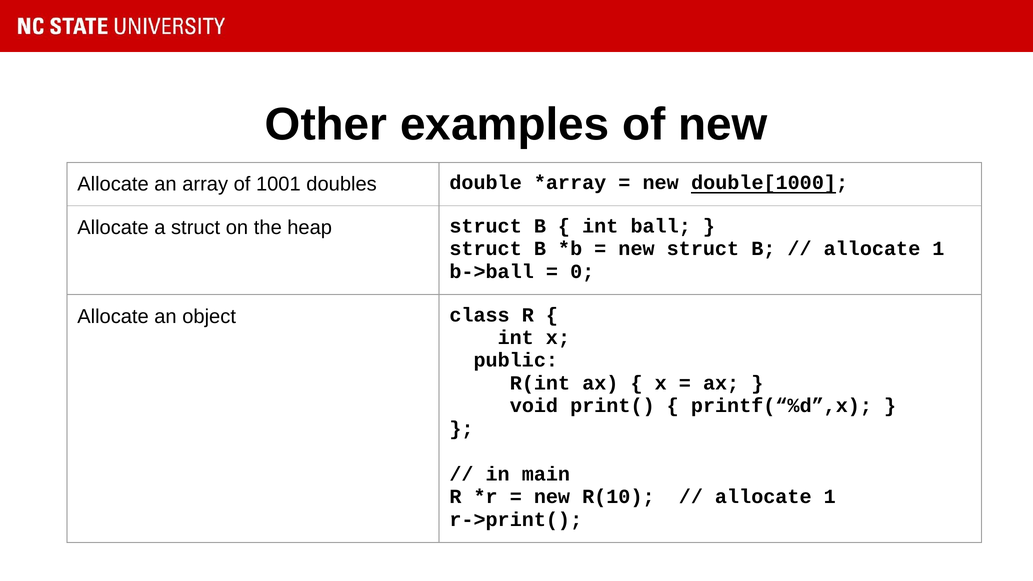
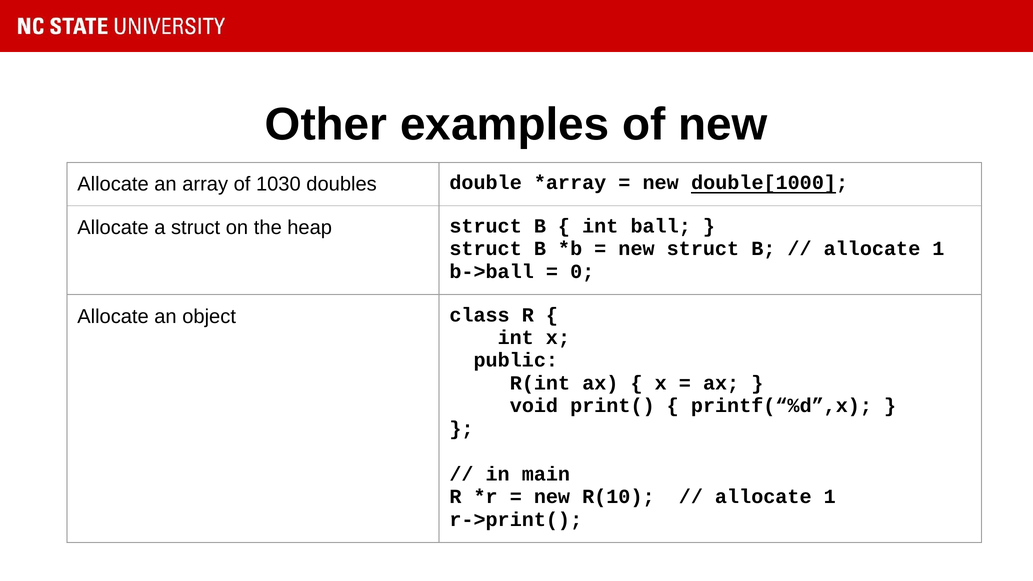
1001: 1001 -> 1030 (278, 184)
